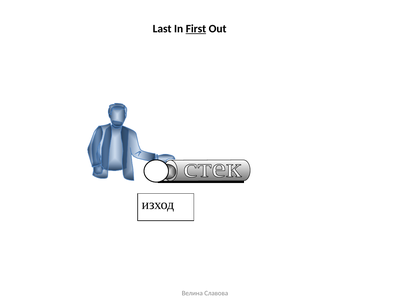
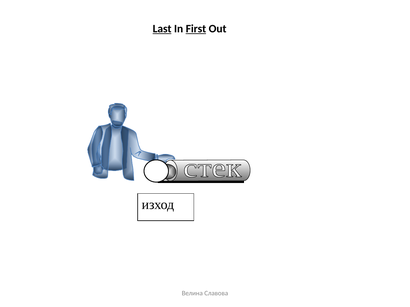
Last underline: none -> present (162, 29)
